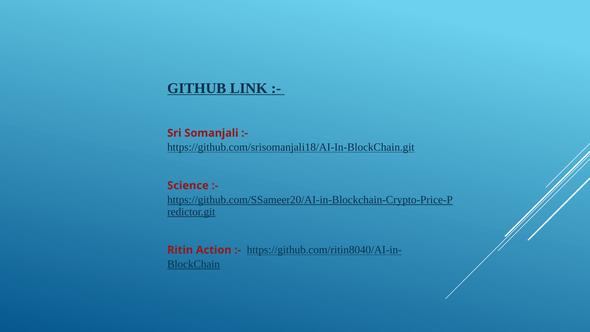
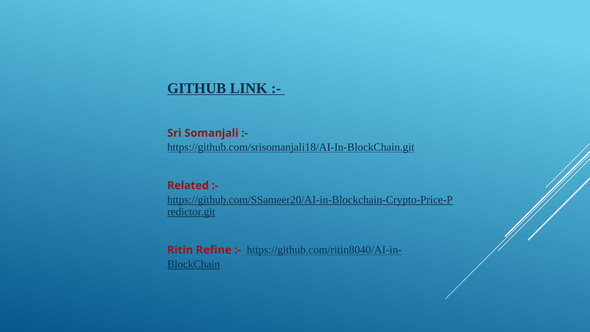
Science: Science -> Related (188, 185)
Action: Action -> Refine (214, 250)
